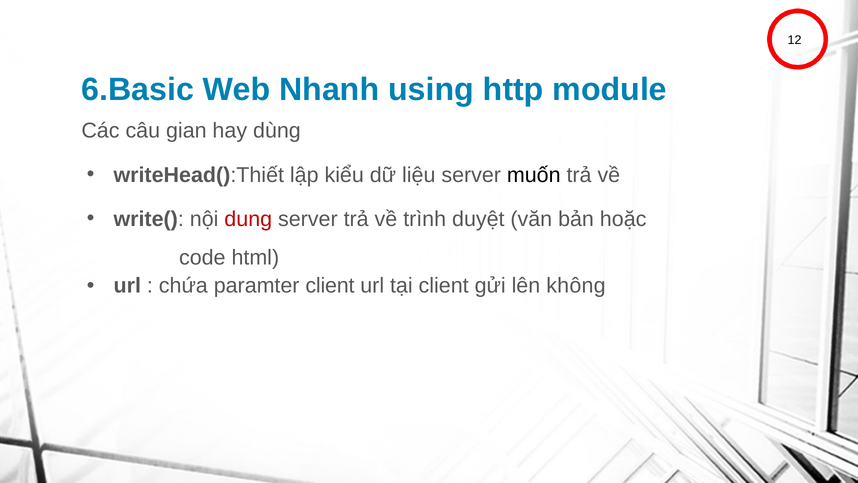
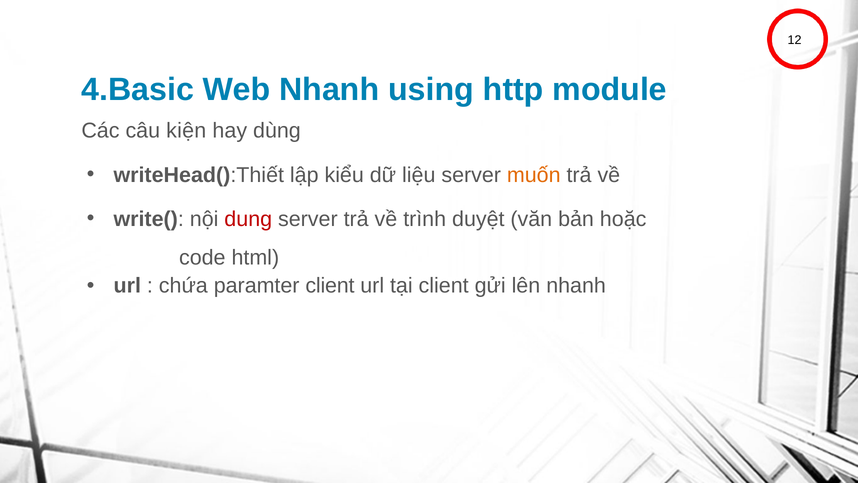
6.Basic: 6.Basic -> 4.Basic (138, 89)
gian: gian -> kiện (186, 131)
muốn colour: black -> orange (534, 175)
lên không: không -> nhanh (576, 286)
